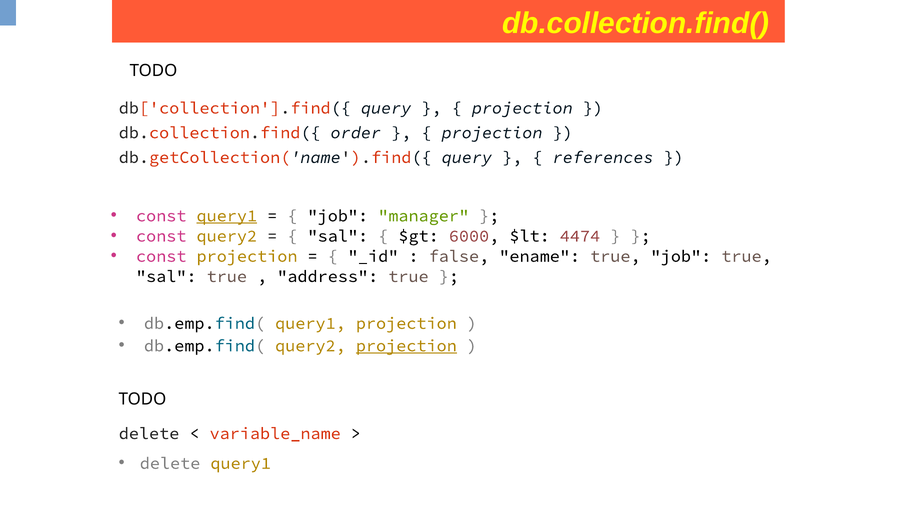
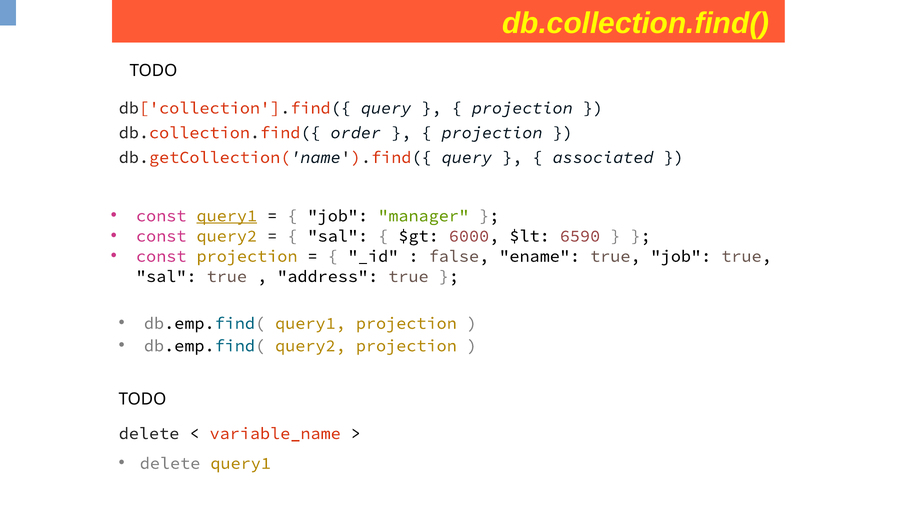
references: references -> associated (603, 157)
4474: 4474 -> 6590 (580, 236)
projection underline: present -> none (406, 345)
